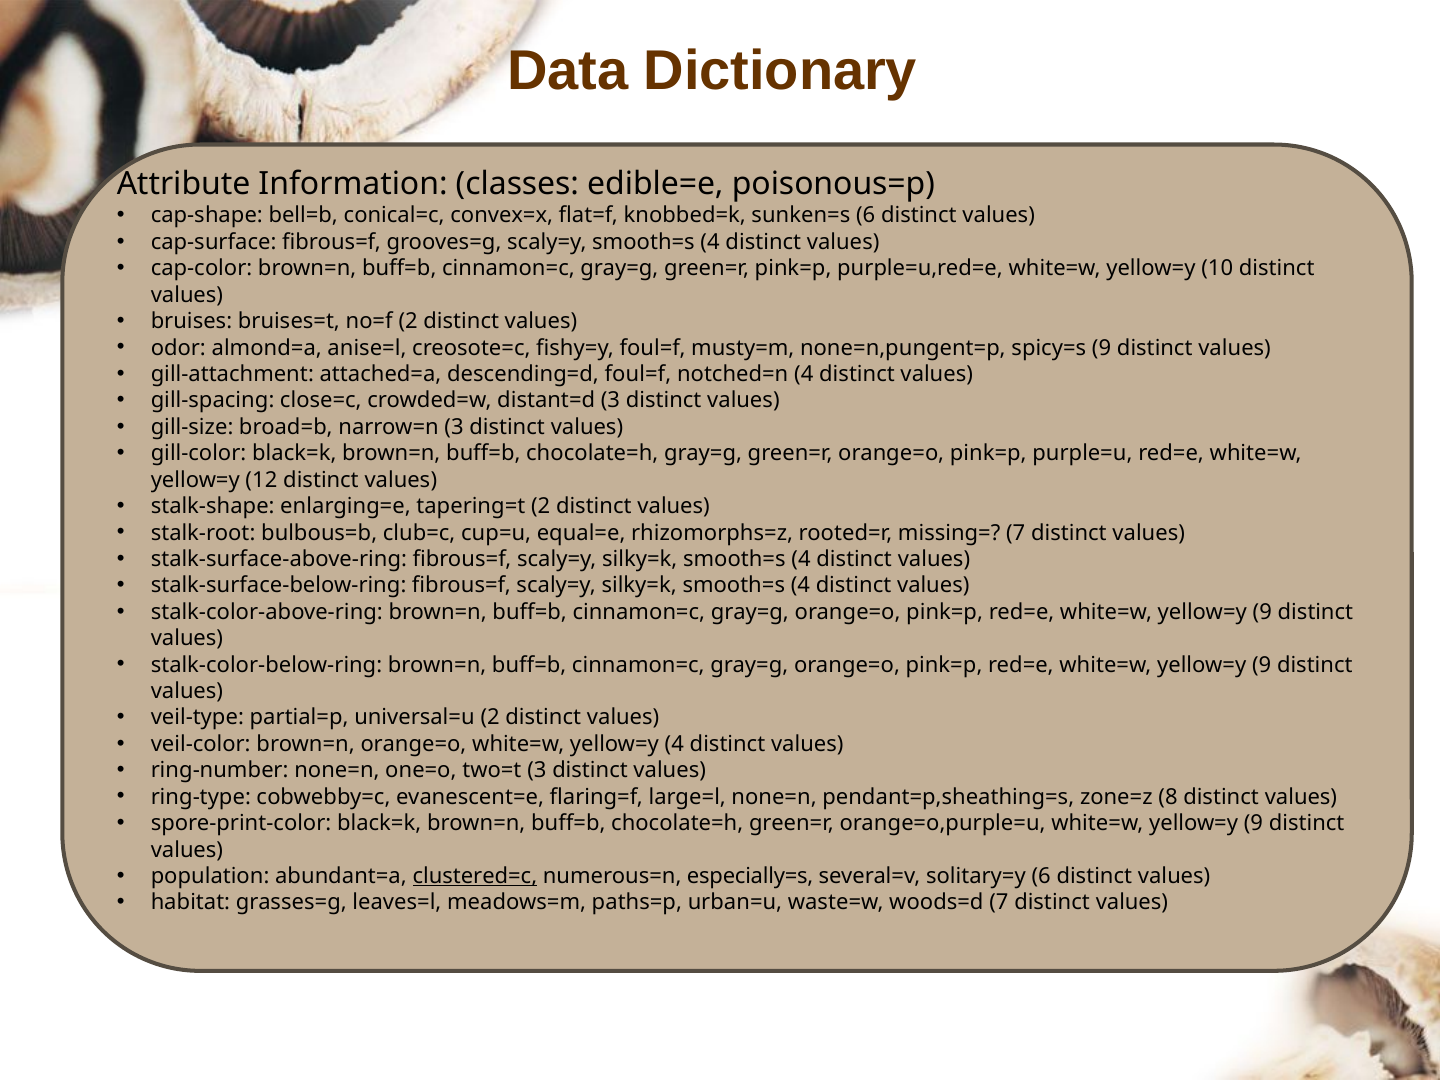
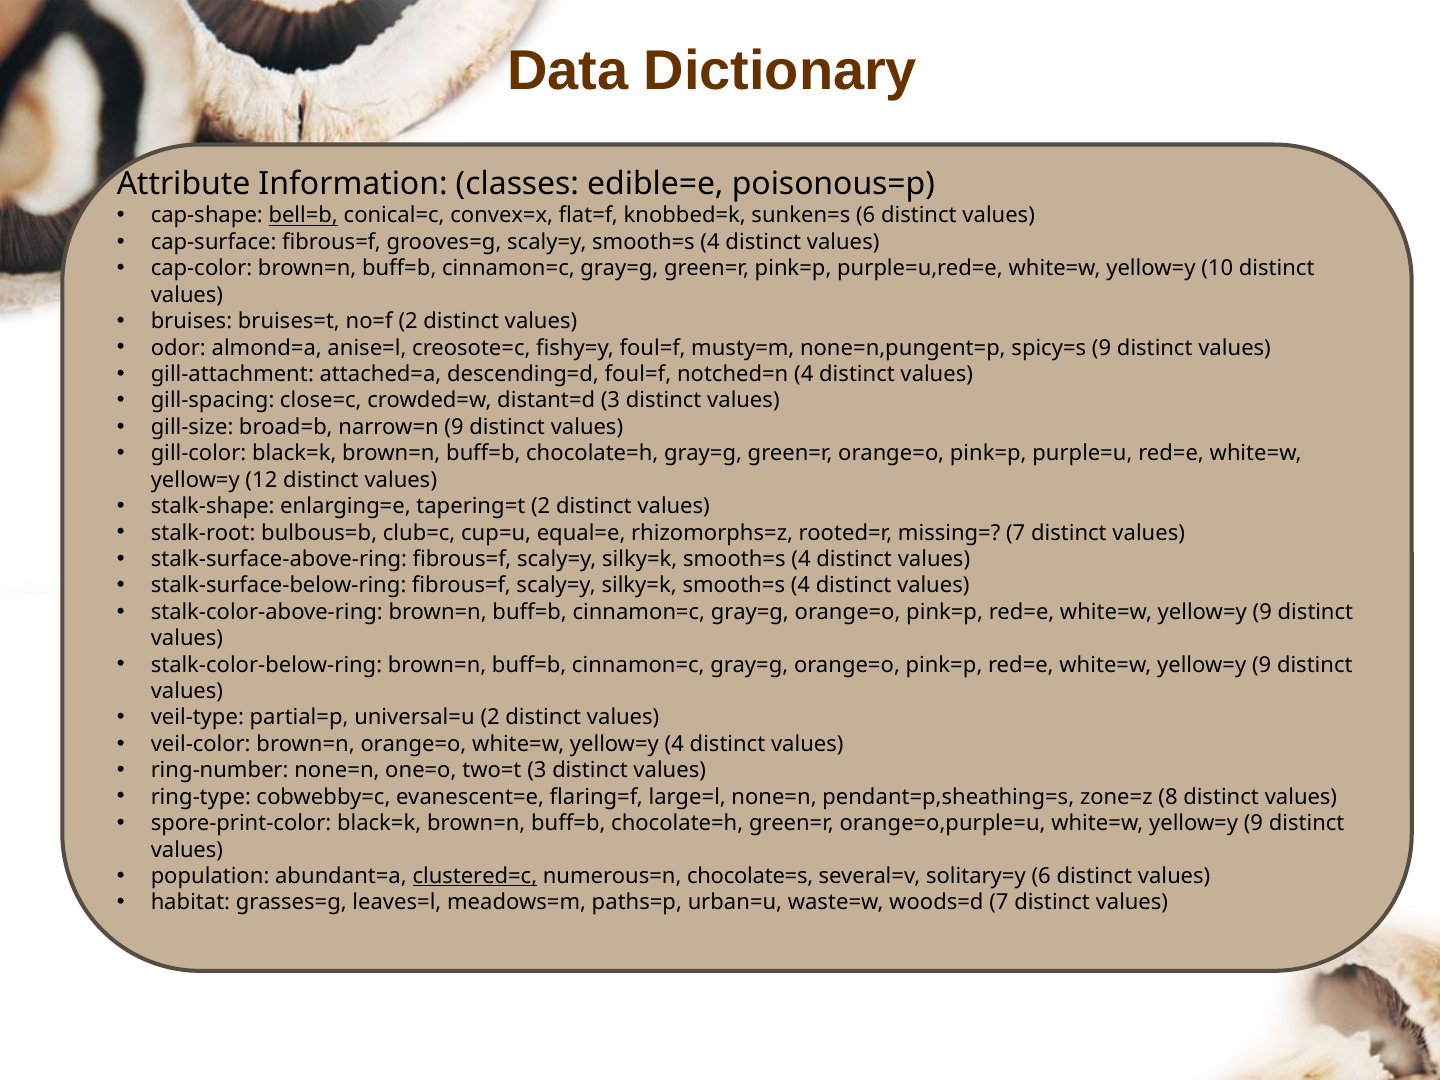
bell=b underline: none -> present (303, 216)
narrow=n 3: 3 -> 9 (454, 427)
especially=s: especially=s -> chocolate=s (750, 876)
